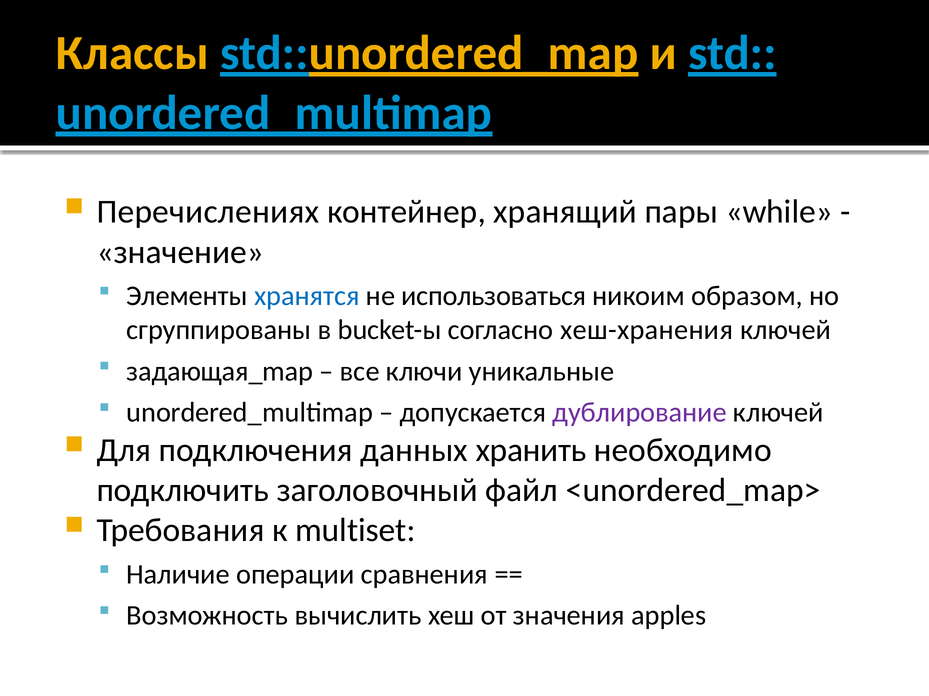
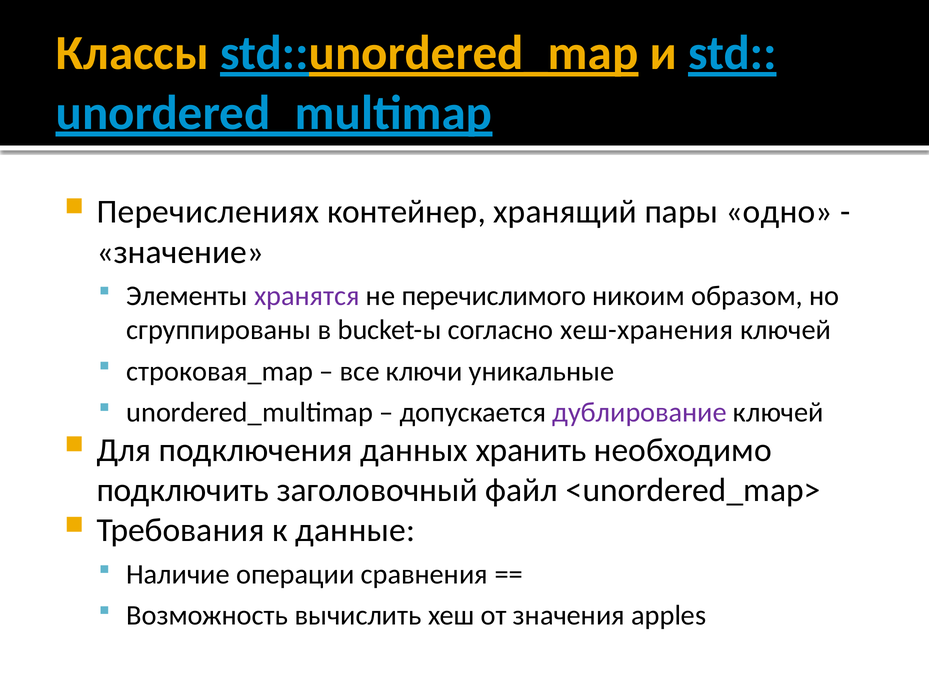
while: while -> одно (779, 212)
хранятся colour: blue -> purple (307, 296)
использоваться: использоваться -> перечислимого (494, 296)
задающая_map: задающая_map -> строковая_map (220, 372)
multiset: multiset -> данные (355, 531)
